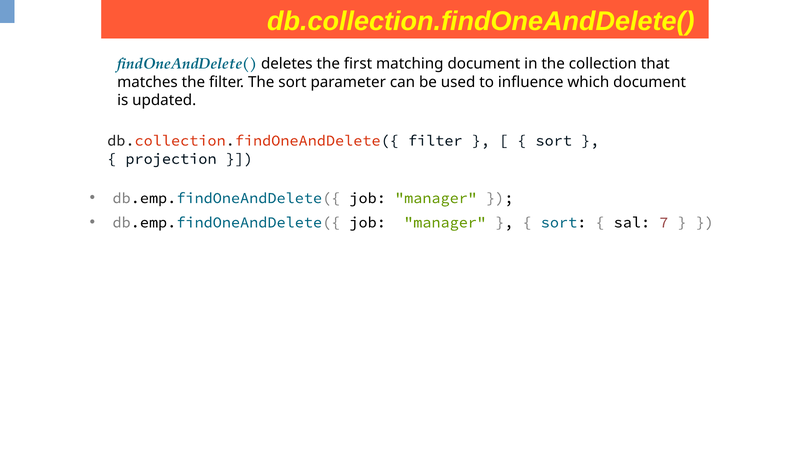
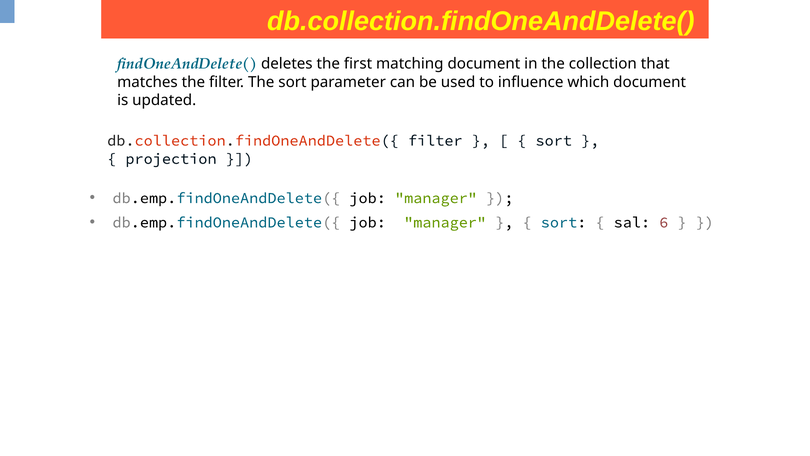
7: 7 -> 6 (664, 222)
